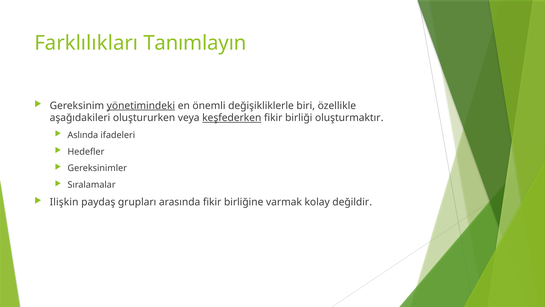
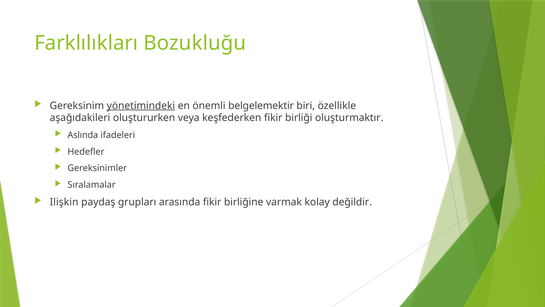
Tanımlayın: Tanımlayın -> Bozukluğu (195, 43)
değişikliklerle: değişikliklerle -> belgelemektir (261, 105)
keşfederken underline: present -> none (232, 118)
